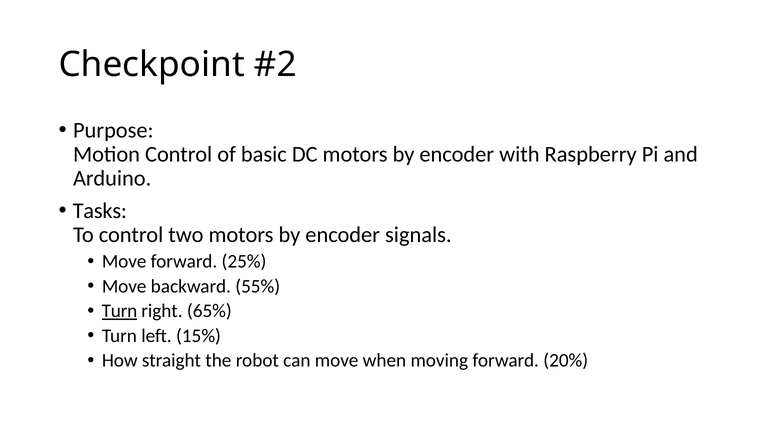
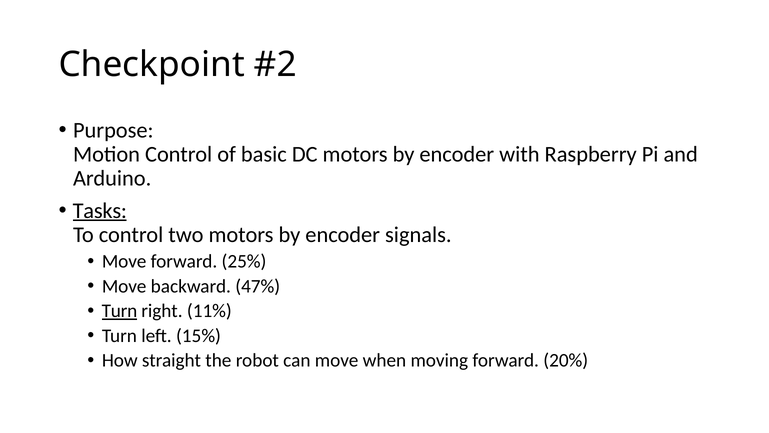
Tasks underline: none -> present (100, 211)
55%: 55% -> 47% (258, 286)
65%: 65% -> 11% (209, 311)
